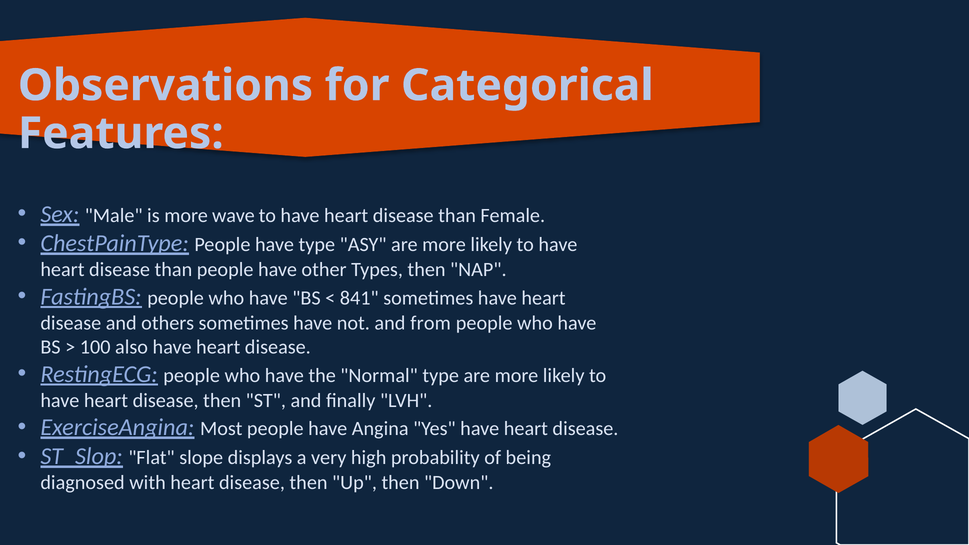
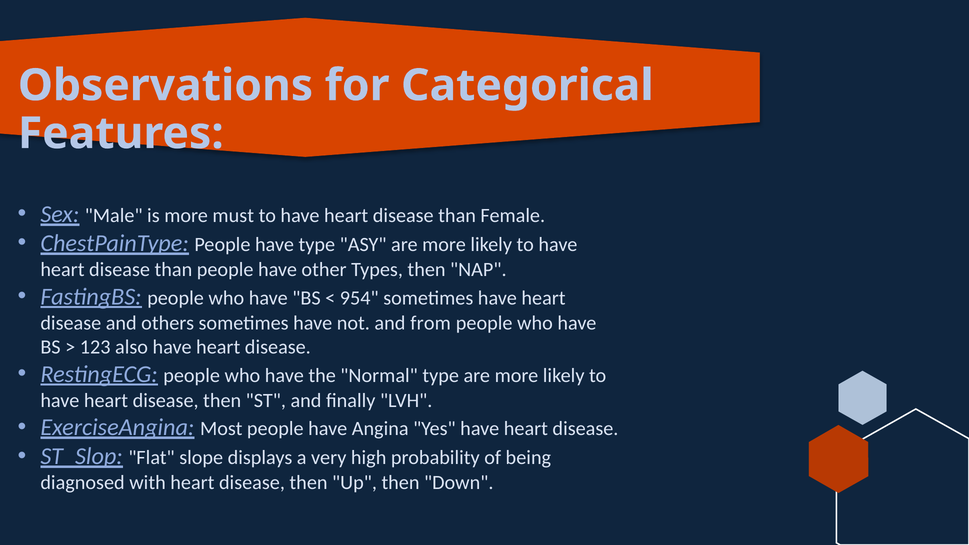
wave: wave -> must (233, 216)
841: 841 -> 954 (359, 298)
100: 100 -> 123 (95, 347)
